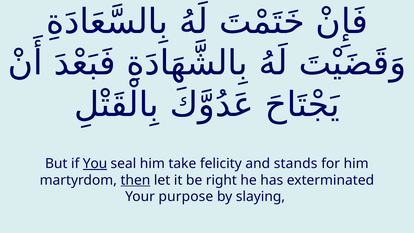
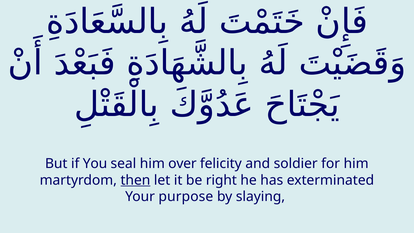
You underline: present -> none (95, 163)
take: take -> over (182, 163)
stands: stands -> soldier (296, 163)
